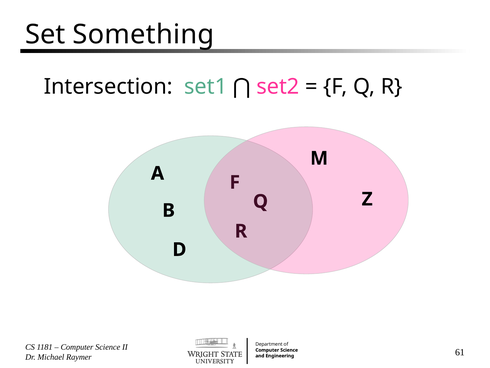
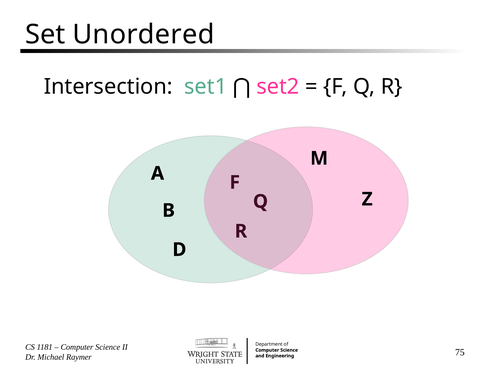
Something: Something -> Unordered (143, 35)
61: 61 -> 75 (460, 352)
